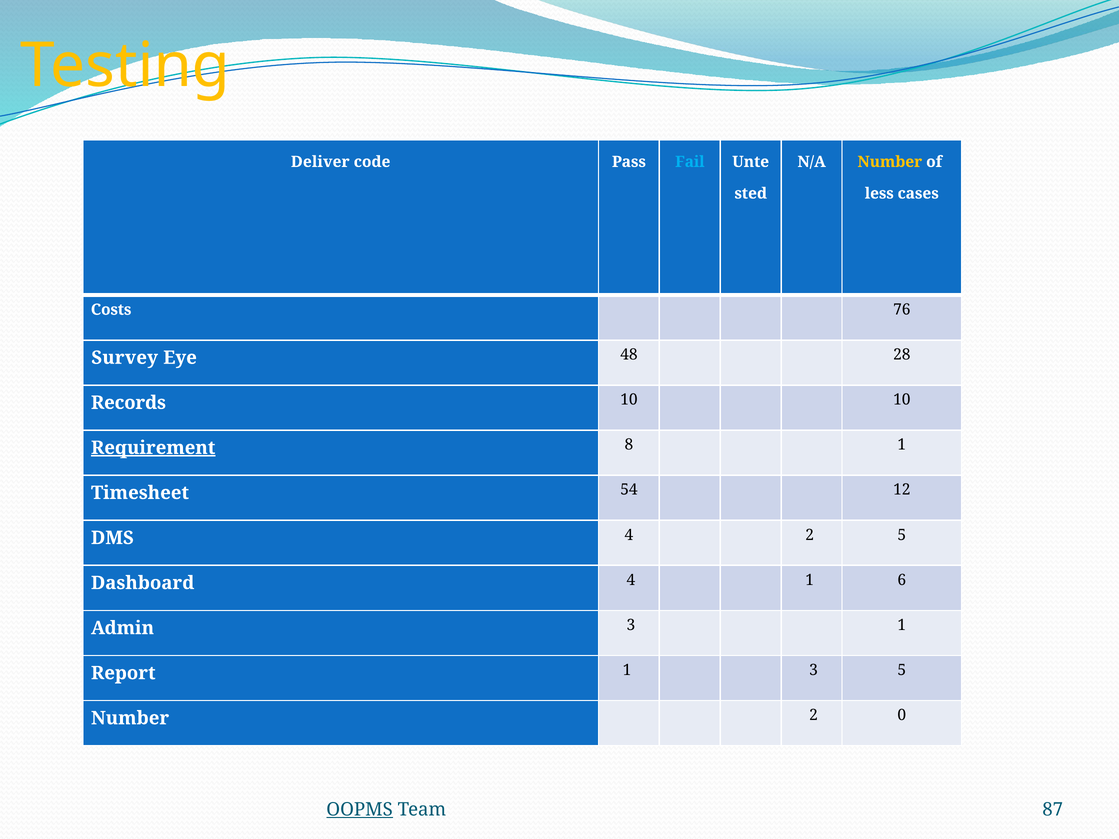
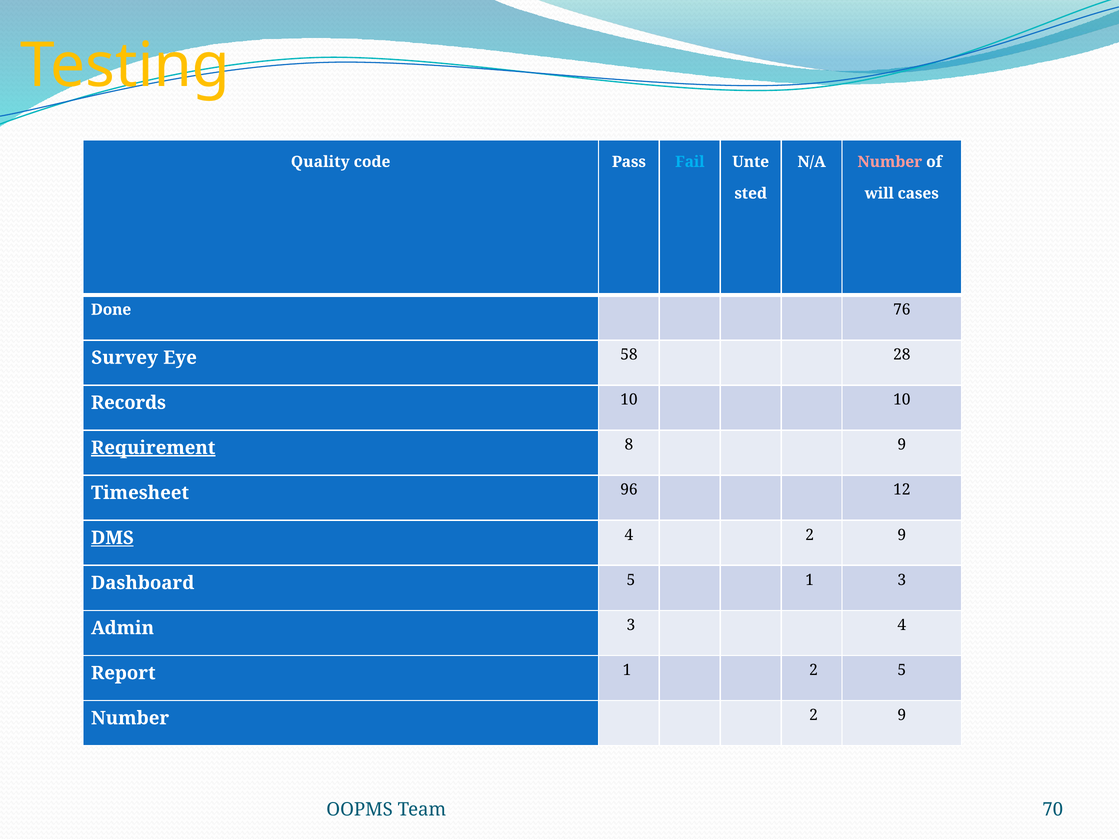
Deliver: Deliver -> Quality (320, 162)
Number colour: yellow -> pink (890, 162)
less: less -> will (879, 194)
Costs: Costs -> Done (111, 310)
48: 48 -> 58 (629, 355)
8 1: 1 -> 9 (902, 445)
54: 54 -> 96 (629, 490)
DMS underline: none -> present (112, 538)
4 2 5: 5 -> 9 (902, 535)
Dashboard 4: 4 -> 5 (631, 580)
1 6: 6 -> 3 (902, 580)
3 1: 1 -> 4 (902, 625)
1 3: 3 -> 2 (814, 670)
0: 0 -> 9 (902, 715)
OOPMS underline: present -> none (360, 810)
87: 87 -> 70 (1053, 810)
